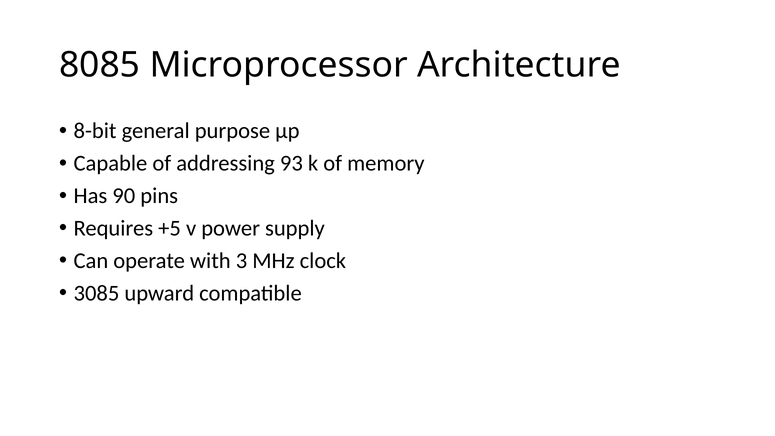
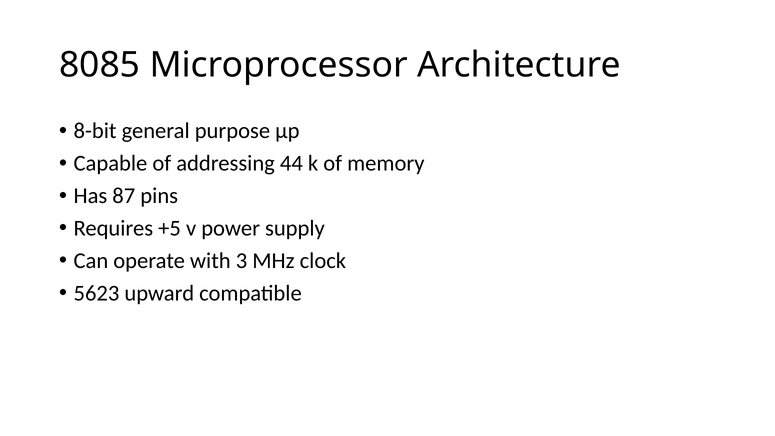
93: 93 -> 44 (291, 163)
90: 90 -> 87 (124, 196)
3085: 3085 -> 5623 (96, 293)
